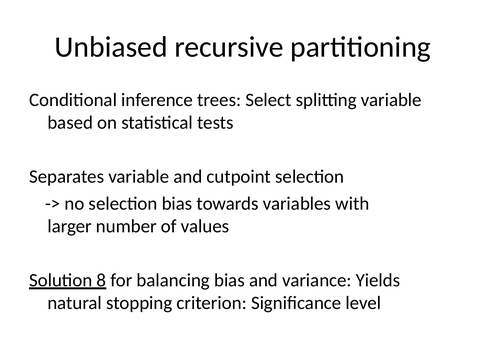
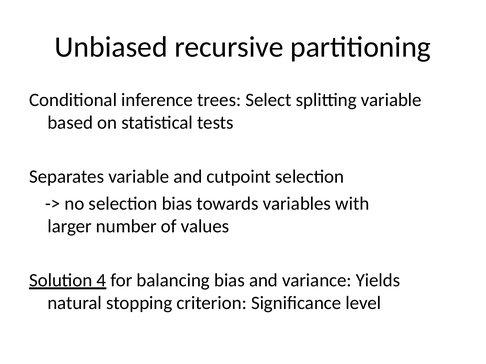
8: 8 -> 4 (101, 281)
